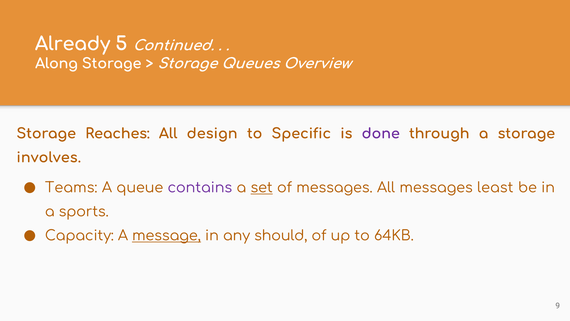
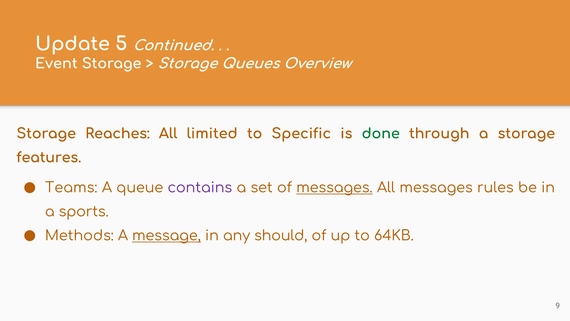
Already: Already -> Update (72, 44)
Along: Along -> Event (56, 64)
design: design -> limited (212, 134)
done colour: purple -> green (381, 134)
involves: involves -> features (49, 157)
set underline: present -> none (262, 188)
messages underline: none -> present (334, 188)
least: least -> rules (495, 188)
Capacity: Capacity -> Methods (79, 236)
